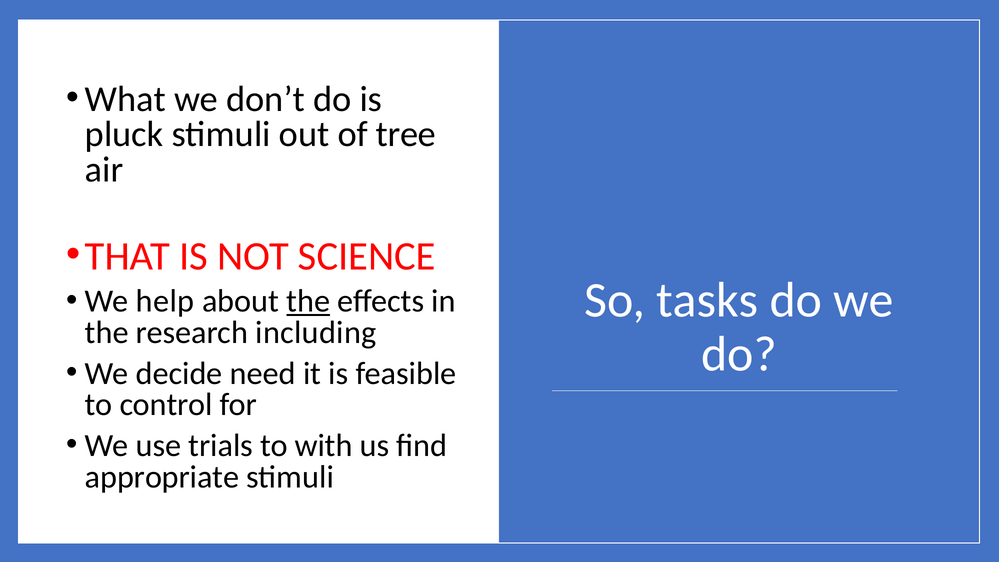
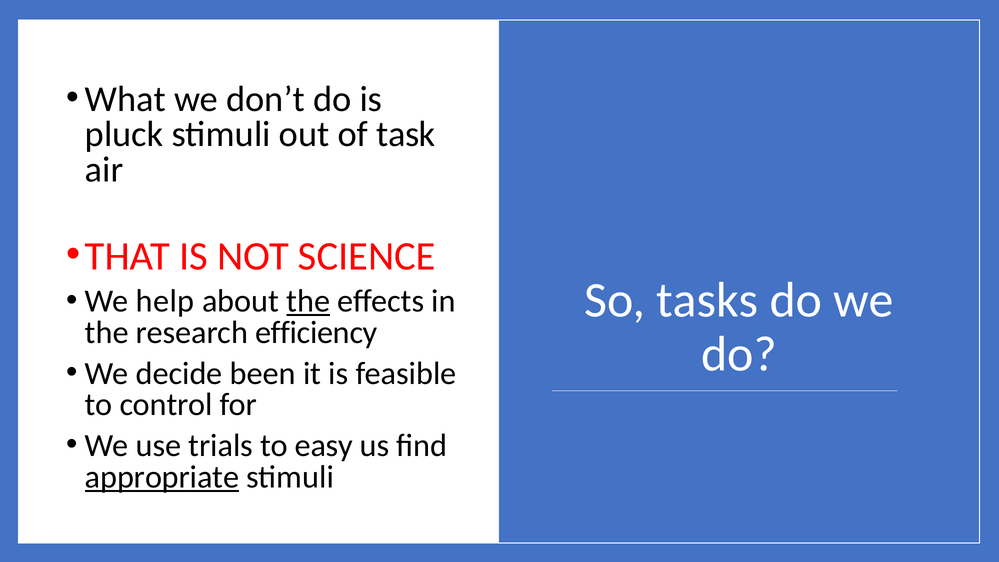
tree: tree -> task (406, 134)
including: including -> efficiency (316, 333)
need: need -> been (263, 373)
with: with -> easy (324, 445)
appropriate underline: none -> present (162, 477)
